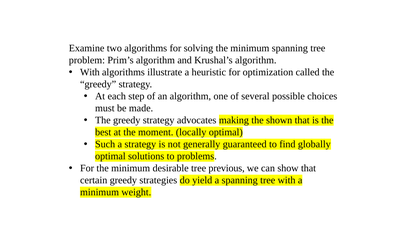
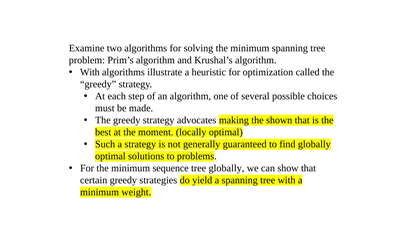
desirable: desirable -> sequence (171, 168)
tree previous: previous -> globally (226, 168)
